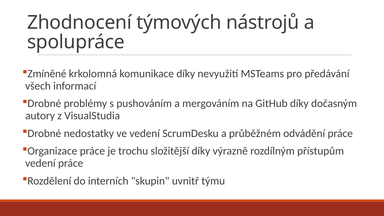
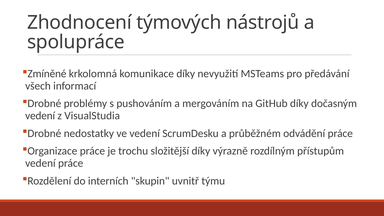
autory: autory -> vedení (40, 116)
